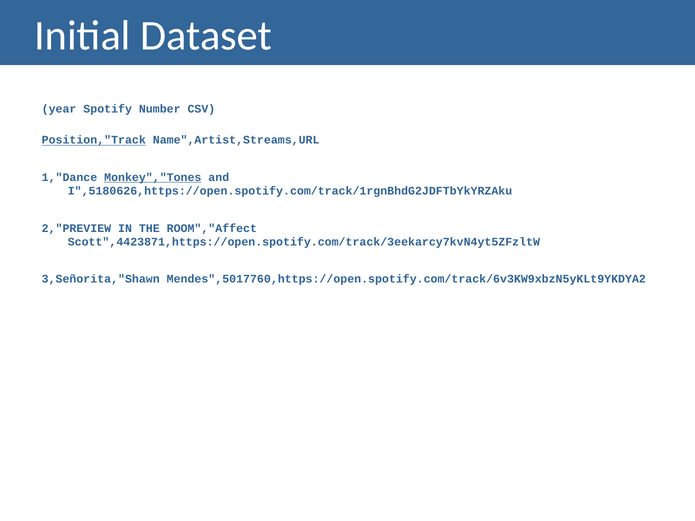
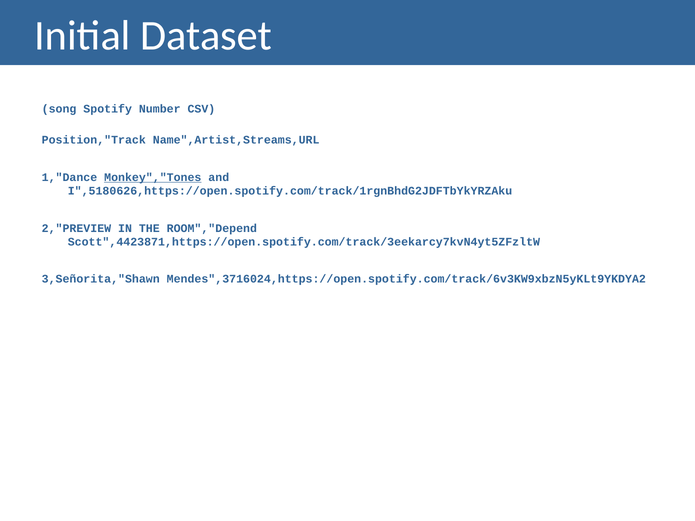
year: year -> song (59, 109)
Position,"Track underline: present -> none (94, 140)
ROOM","Affect: ROOM","Affect -> ROOM","Depend (212, 228)
Mendes",5017760,https://open.spotify.com/track/6v3KW9xbzN5yKLt9YKDYA2: Mendes",5017760,https://open.spotify.com/track/6v3KW9xbzN5yKLt9YKDYA2 -> Mendes",3716024,https://open.spotify.com/track/6v3KW9xbzN5yKLt9YKDYA2 (406, 279)
